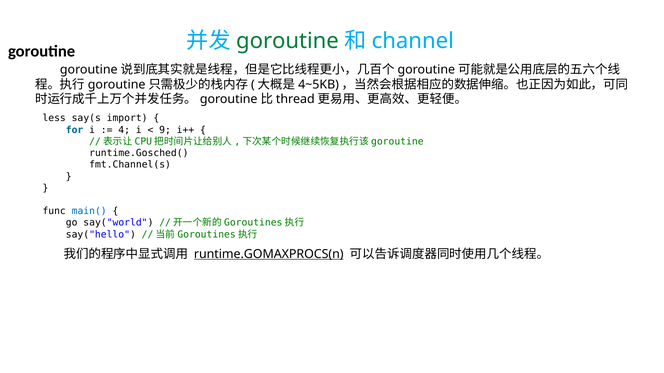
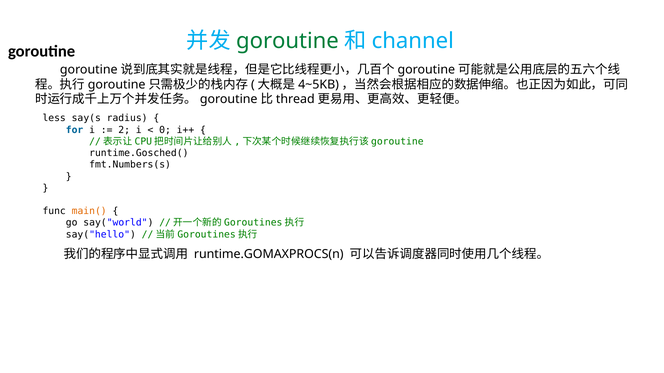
import: import -> radius (127, 118)
4: 4 -> 2 (124, 130)
9: 9 -> 0 (165, 130)
fmt.Channel(s: fmt.Channel(s -> fmt.Numbers(s (130, 165)
main( colour: blue -> orange (89, 211)
runtime.GOMAXPROCS(n underline: present -> none (269, 254)
